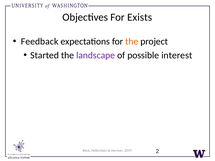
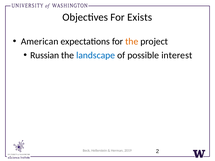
Feedback: Feedback -> American (40, 42)
Started: Started -> Russian (45, 55)
landscape colour: purple -> blue (96, 55)
